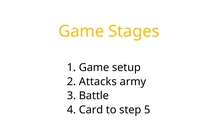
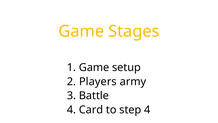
Attacks: Attacks -> Players (98, 81)
step 5: 5 -> 4 (147, 109)
